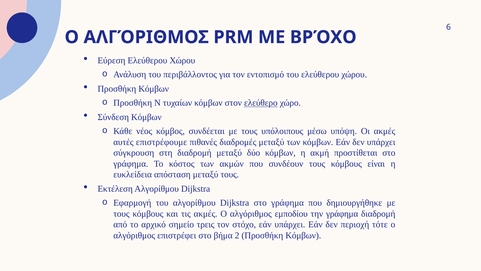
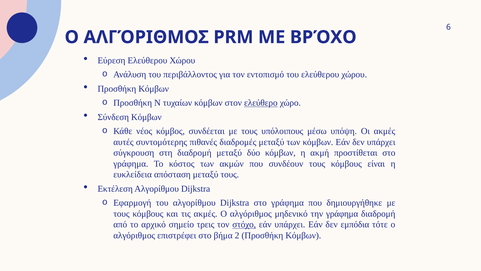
επιστρέφουμε: επιστρέφουμε -> συντομότερης (162, 142)
εμποδίου: εμποδίου -> μηδενικό (291, 213)
στόχο underline: none -> present (244, 224)
περιοχή: περιοχή -> εμπόδια (355, 224)
